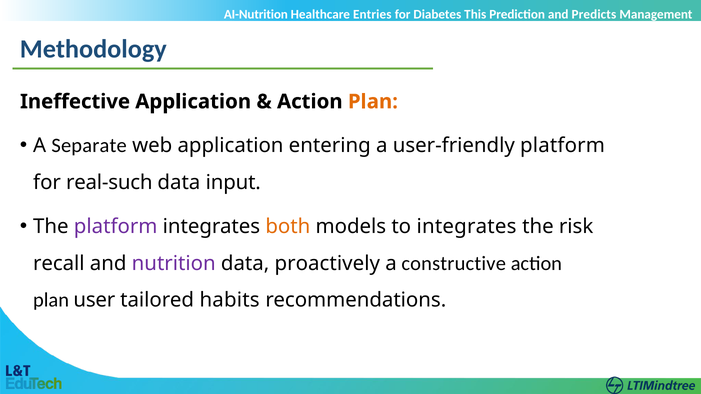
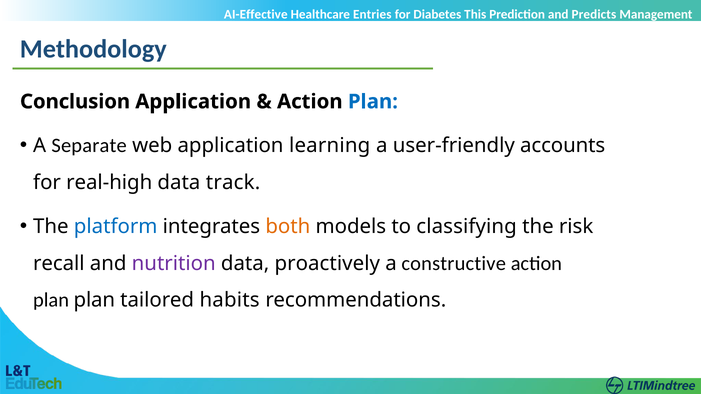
AI-Nutrition: AI-Nutrition -> AI-Effective (256, 15)
Ineffective: Ineffective -> Conclusion (75, 102)
Plan colour: orange -> blue (373, 102)
entering: entering -> learning (330, 146)
user-friendly platform: platform -> accounts (563, 146)
real-such: real-such -> real-high (109, 183)
input: input -> track (233, 183)
platform colour: purple -> blue (116, 227)
to integrates: integrates -> classifying (467, 227)
plan user: user -> plan (94, 300)
